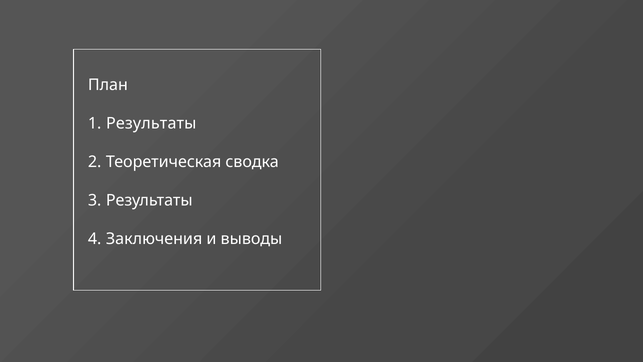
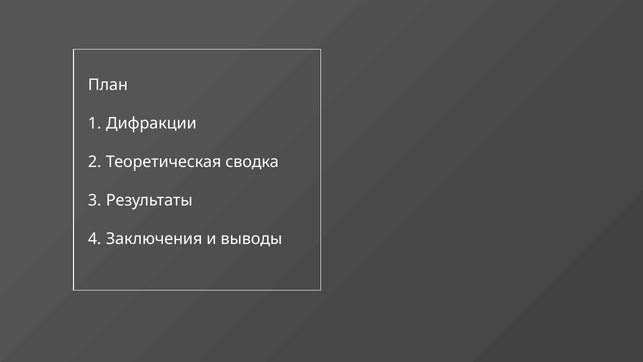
Результаты: Результаты -> Дифракции (151, 123)
